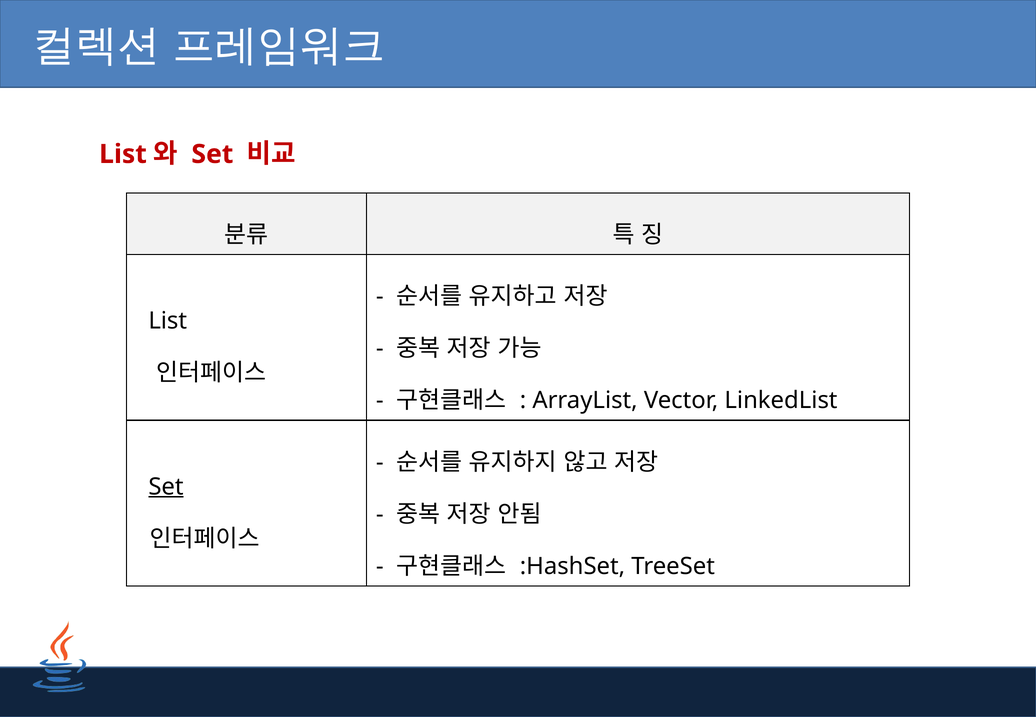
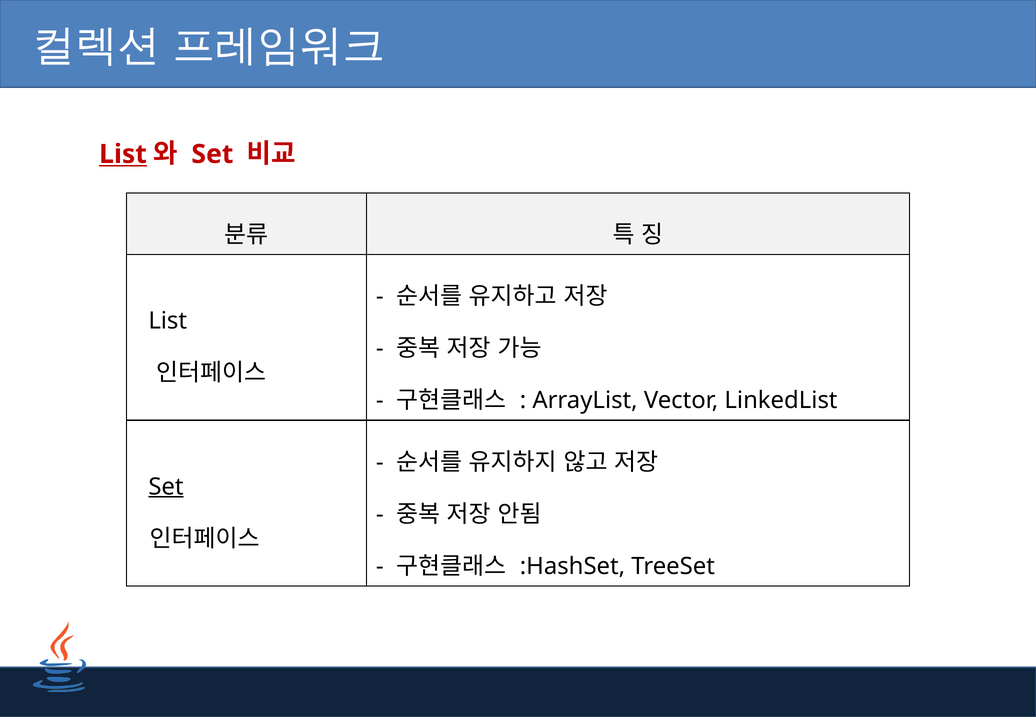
List underline: none -> present (123, 154)
